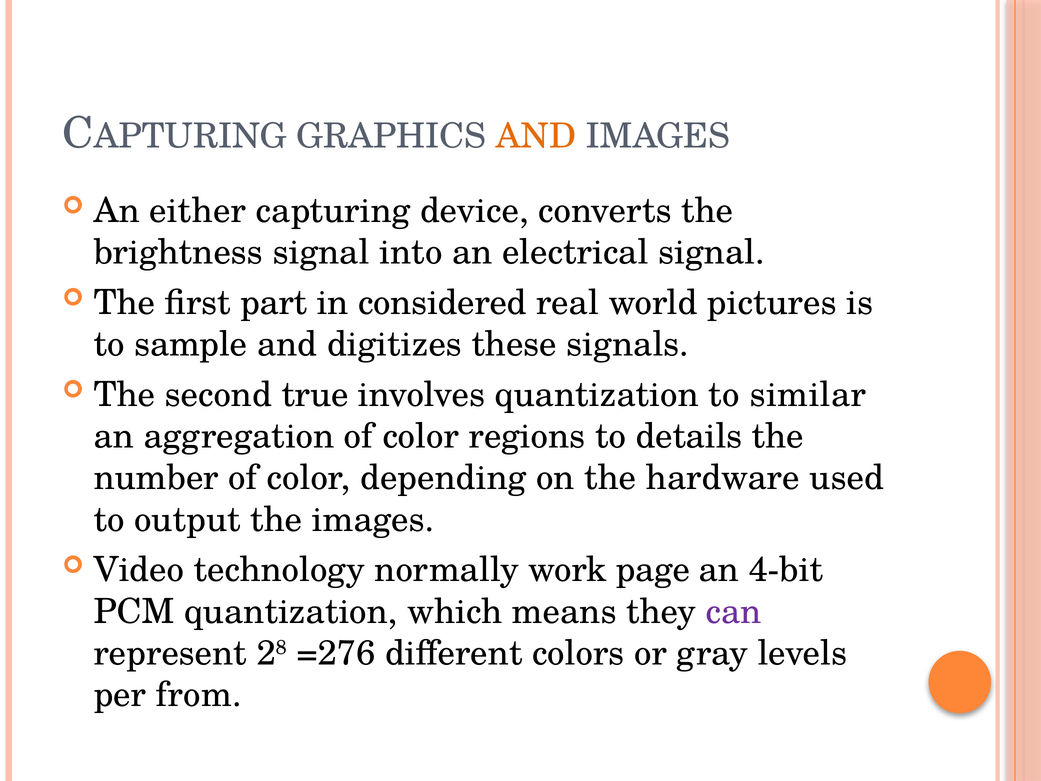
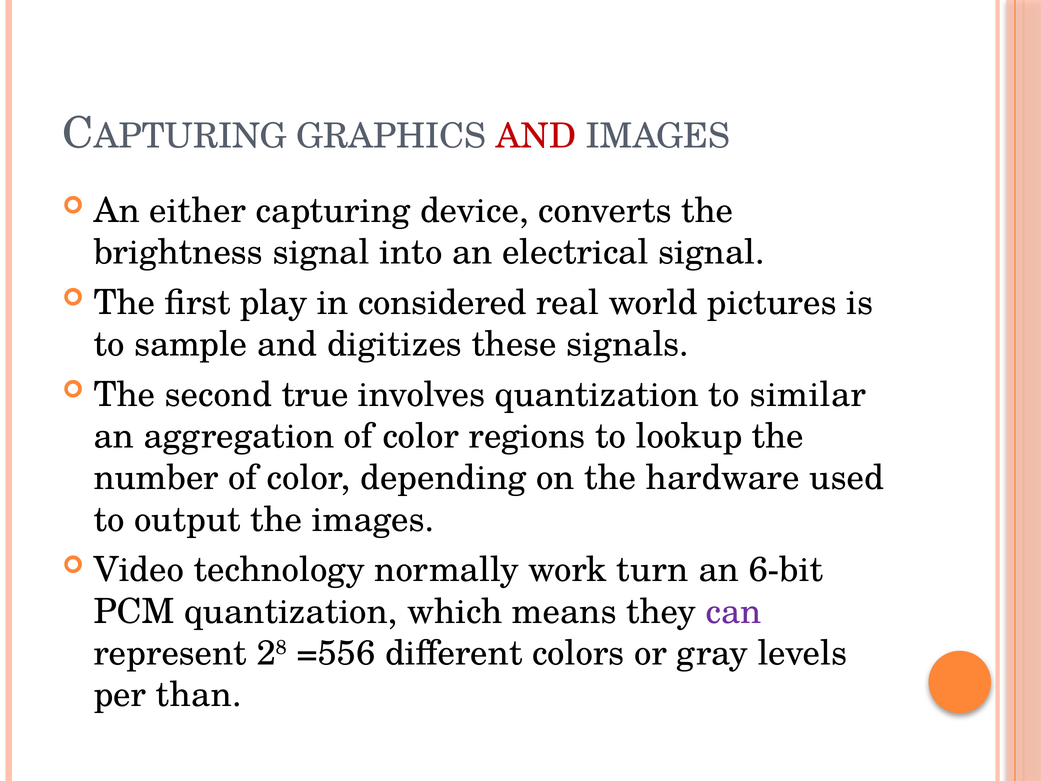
AND colour: orange -> red (536, 136)
part: part -> play (274, 303)
details: details -> lookup (689, 436)
page: page -> turn (653, 570)
4-bit: 4-bit -> 6-bit (786, 570)
=276: =276 -> =556 (336, 653)
from: from -> than (199, 695)
